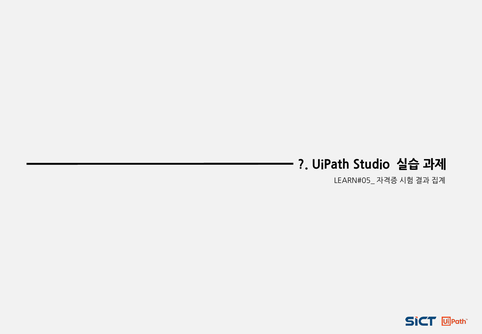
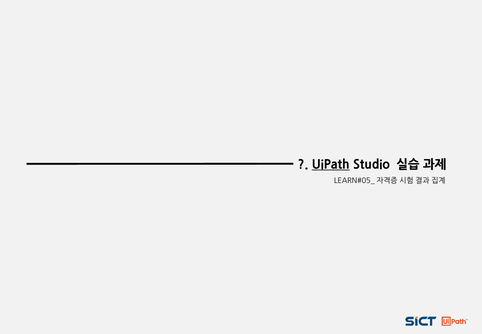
UiPath underline: none -> present (331, 164)
